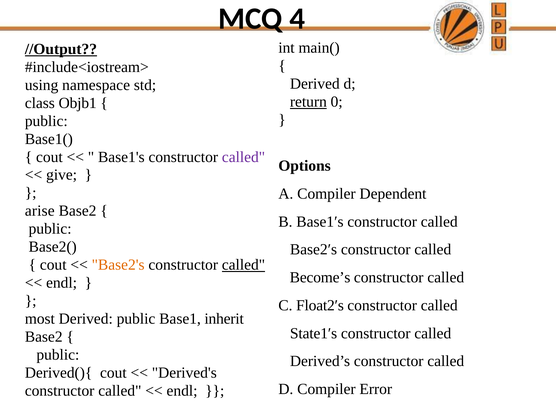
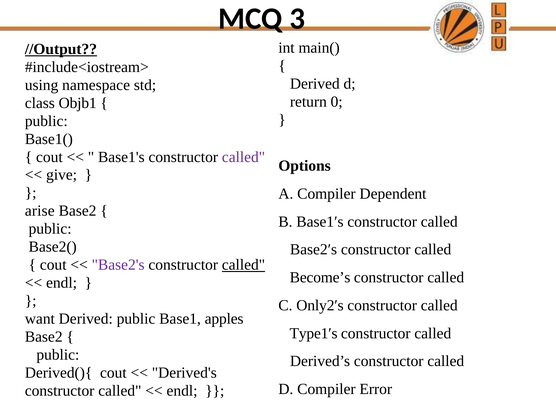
4: 4 -> 3 (297, 19)
return underline: present -> none (308, 102)
Base2's colour: orange -> purple (118, 265)
Float2′s: Float2′s -> Only2′s (320, 305)
most: most -> want (40, 319)
inherit: inherit -> apples (224, 319)
State1′s: State1′s -> Type1′s (314, 333)
